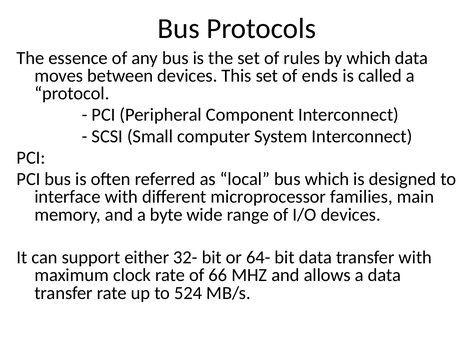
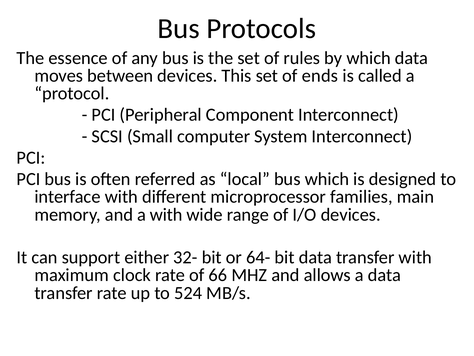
a byte: byte -> with (166, 214)
